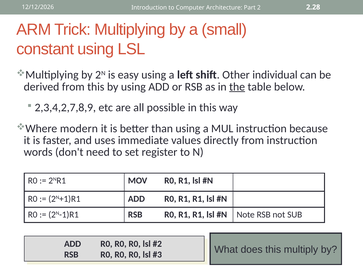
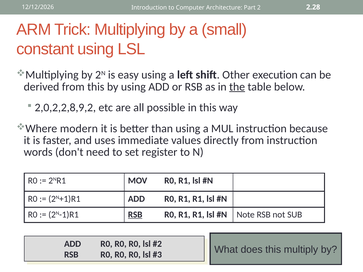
individual: individual -> execution (275, 75)
2,3,4,2,7,8,9: 2,3,4,2,7,8,9 -> 2,0,2,2,8,9,2 (65, 108)
RSB underline: none -> present (135, 215)
